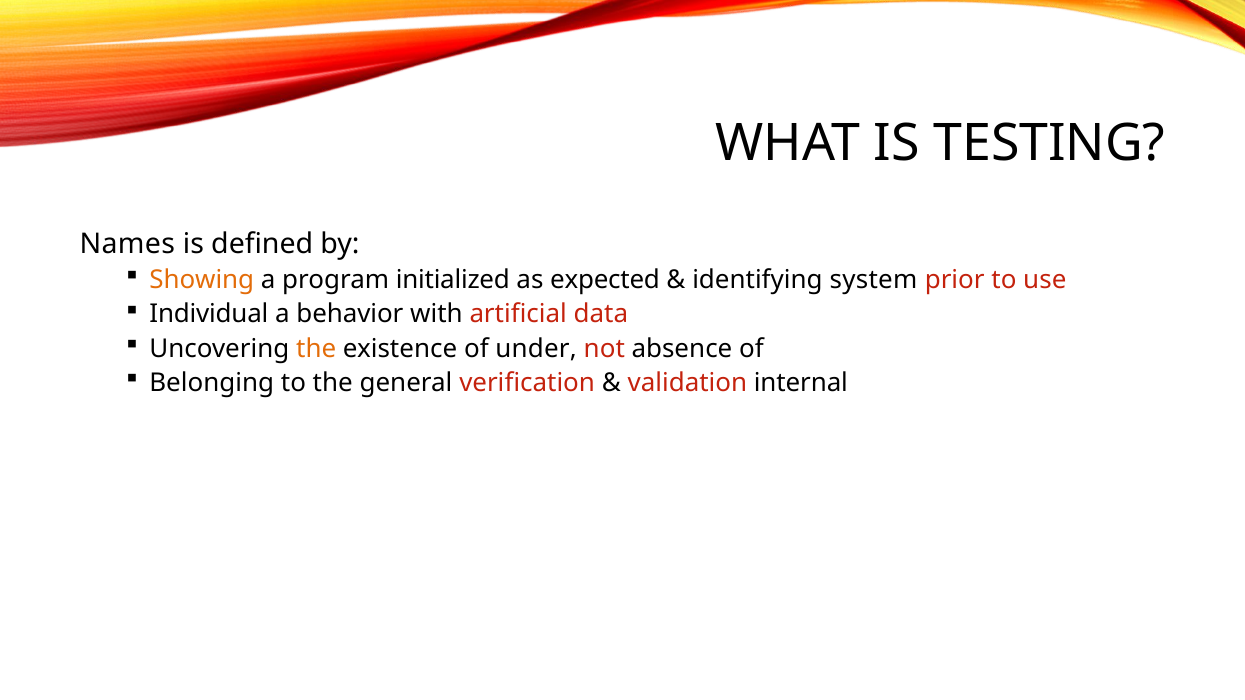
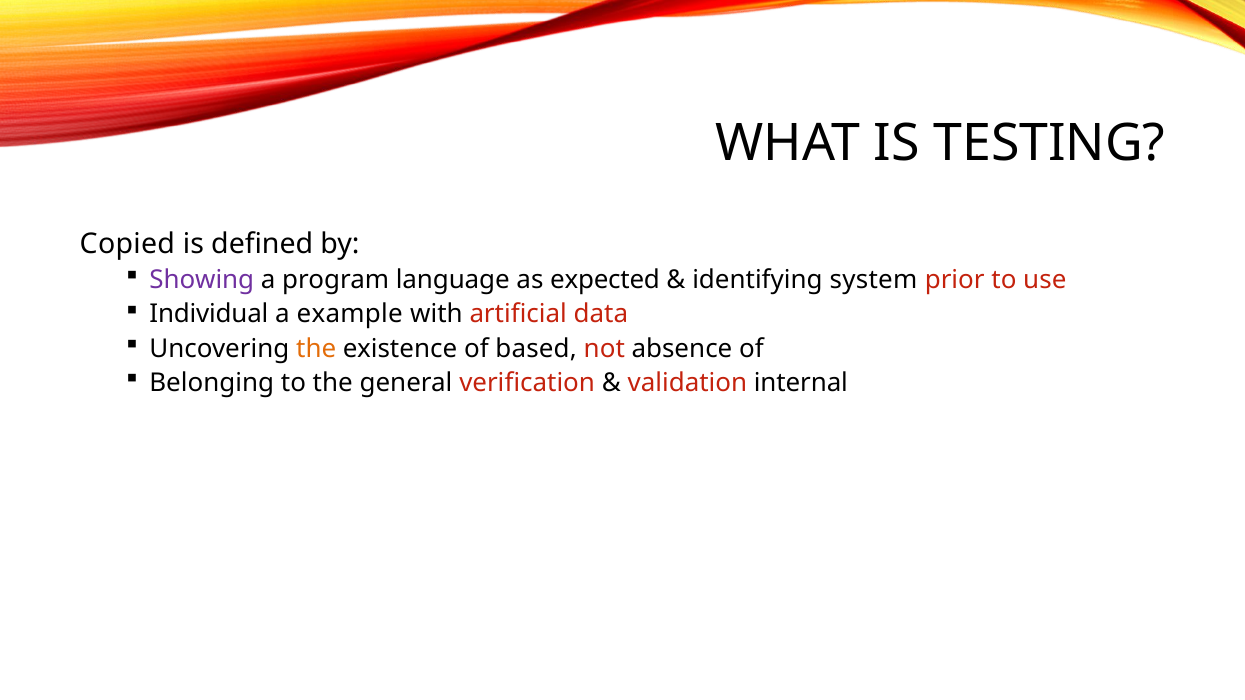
Names: Names -> Copied (127, 244)
Showing colour: orange -> purple (202, 280)
initialized: initialized -> language (453, 280)
behavior: behavior -> example (350, 314)
under: under -> based (536, 349)
